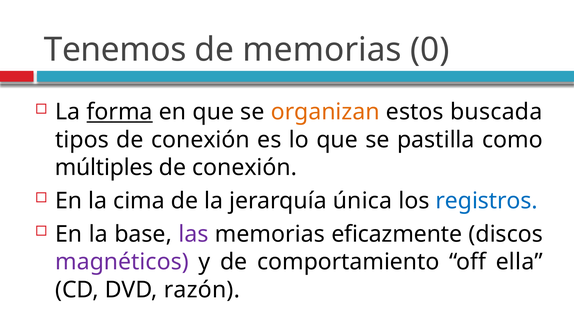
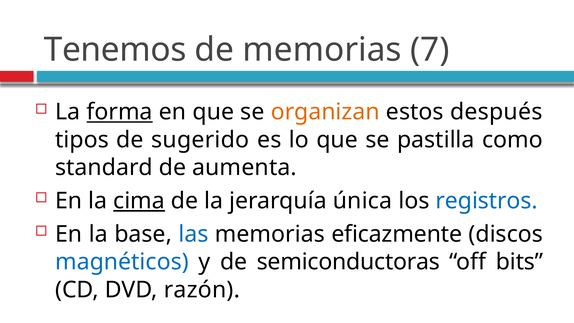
0: 0 -> 7 (430, 50)
buscada: buscada -> después (496, 112)
tipos de conexión: conexión -> sugerido (200, 140)
múltiples: múltiples -> standard (104, 167)
conexión: conexión -> aumenta (244, 167)
cima underline: none -> present (139, 201)
las colour: purple -> blue (193, 234)
magnéticos colour: purple -> blue (122, 262)
comportamiento: comportamiento -> semiconductoras (348, 262)
ella: ella -> bits (519, 262)
